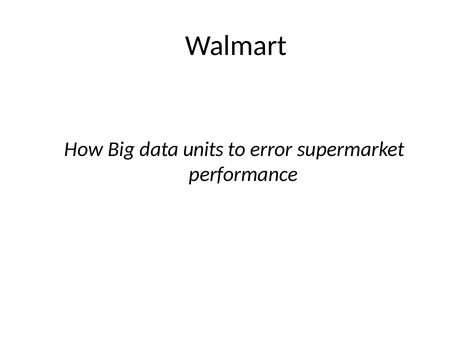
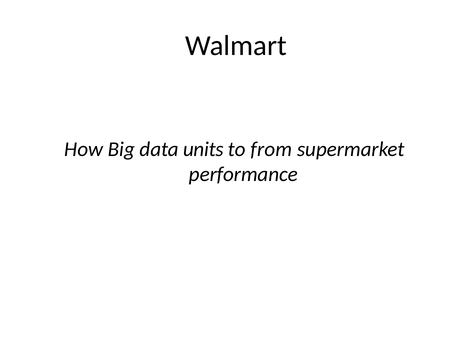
error: error -> from (271, 149)
